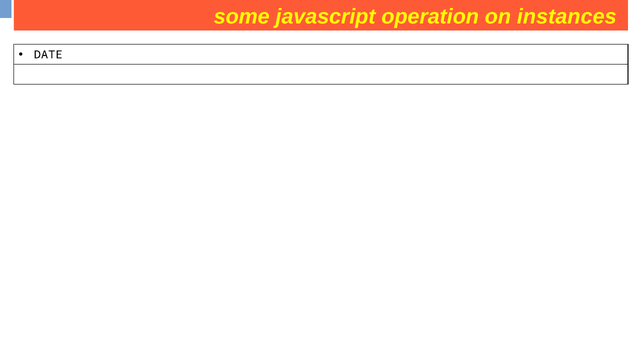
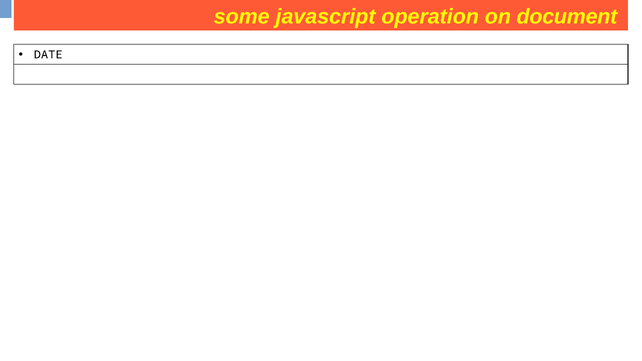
instances: instances -> document (567, 17)
